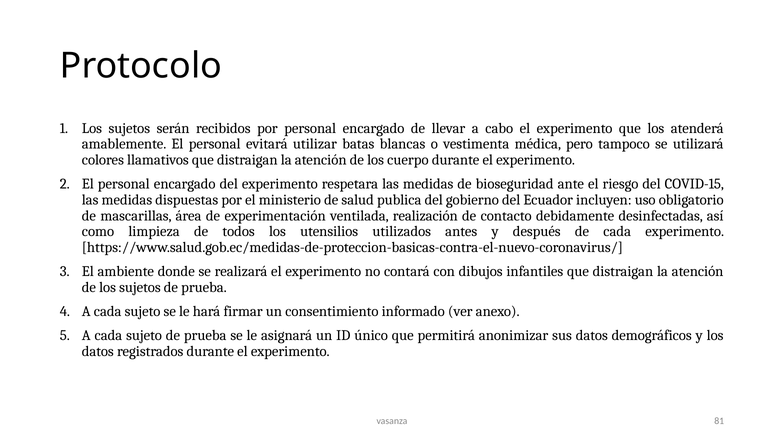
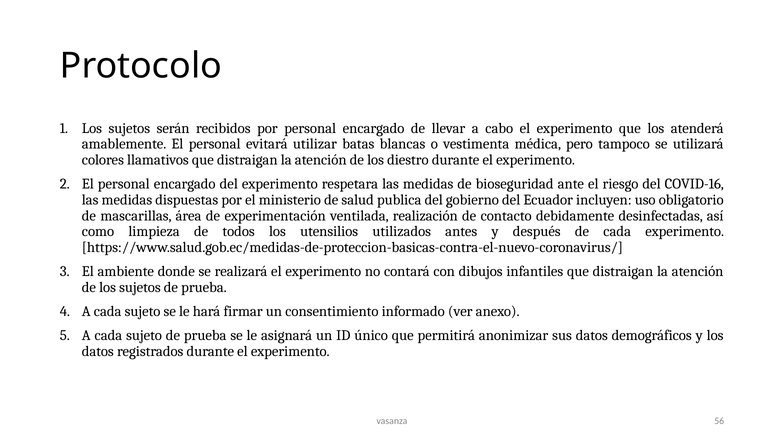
cuerpo: cuerpo -> diestro (408, 160)
COVID-15: COVID-15 -> COVID-16 (694, 184)
81: 81 -> 56 (719, 421)
